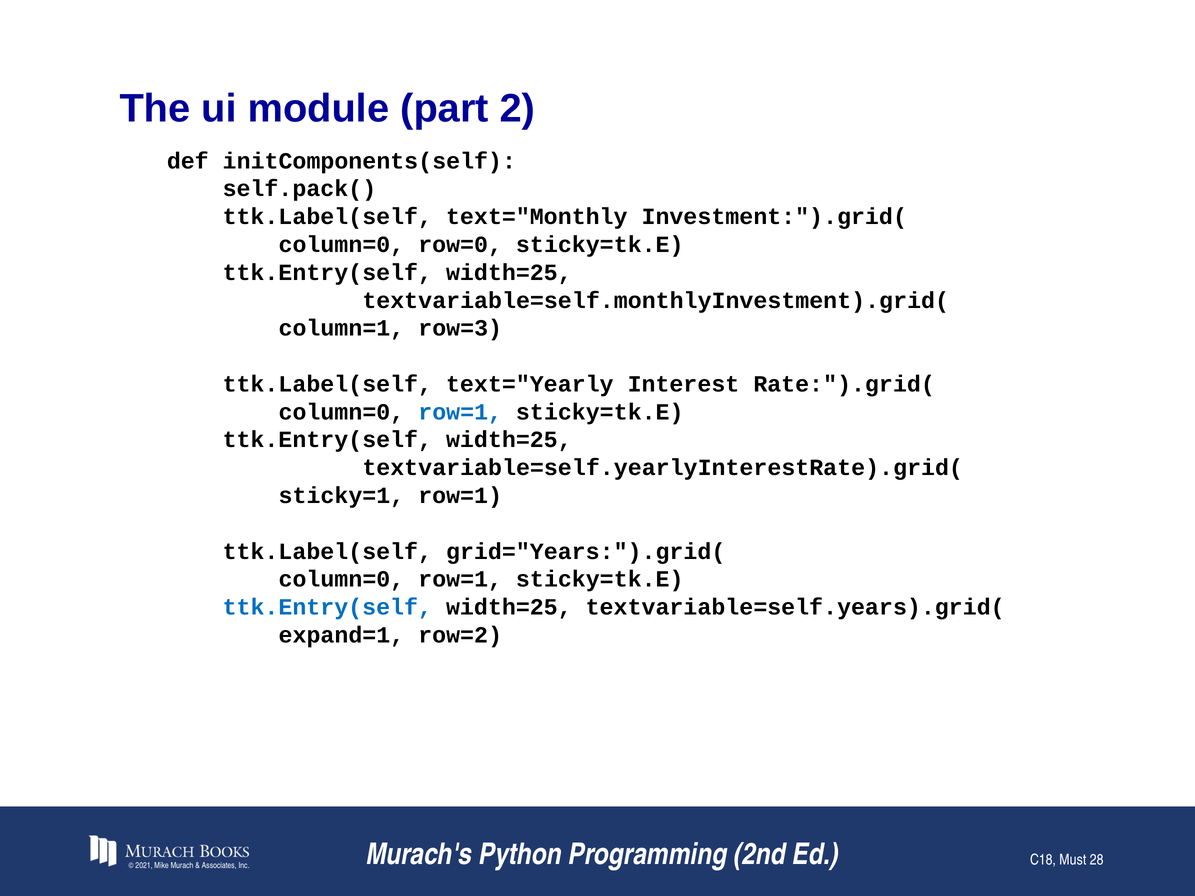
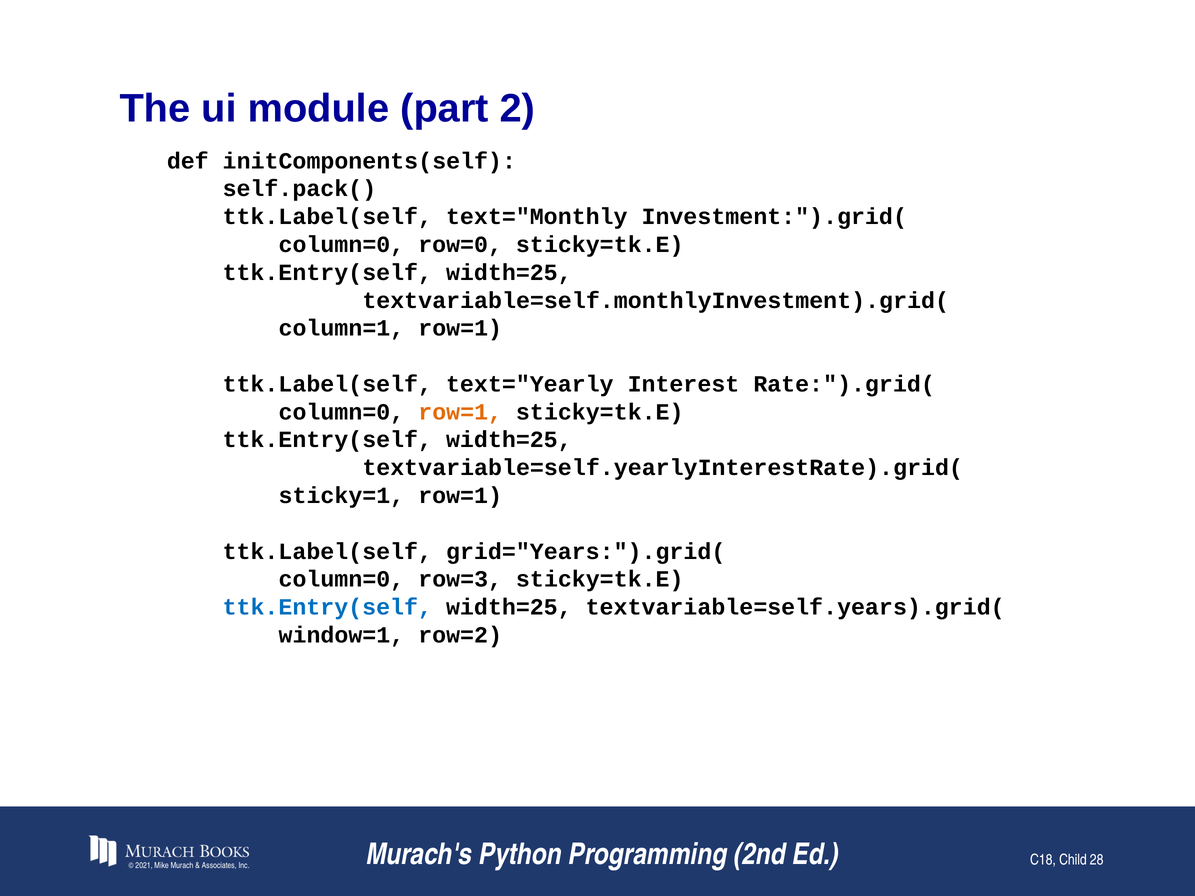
column=1 row=3: row=3 -> row=1 (460, 328)
row=1 colour: blue -> orange (460, 412)
row=1: row=1 -> row=3 (460, 579)
expand=1: expand=1 -> window=1 (341, 635)
Must: Must -> Child (1073, 860)
